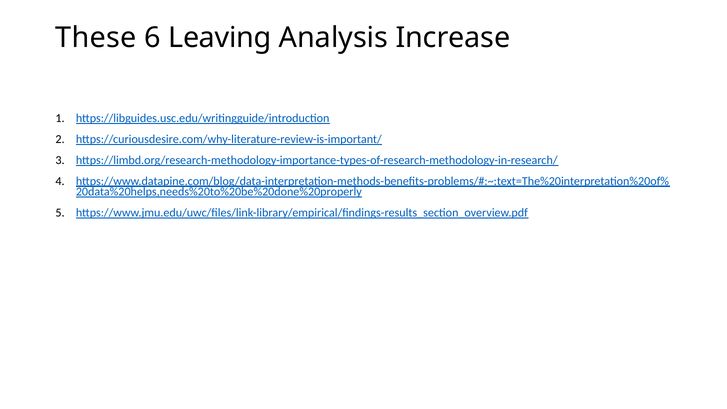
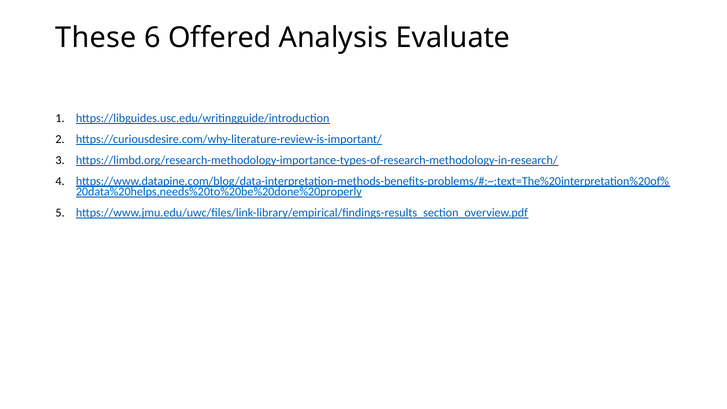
Leaving: Leaving -> Offered (220, 38)
Increase: Increase -> Evaluate (453, 38)
